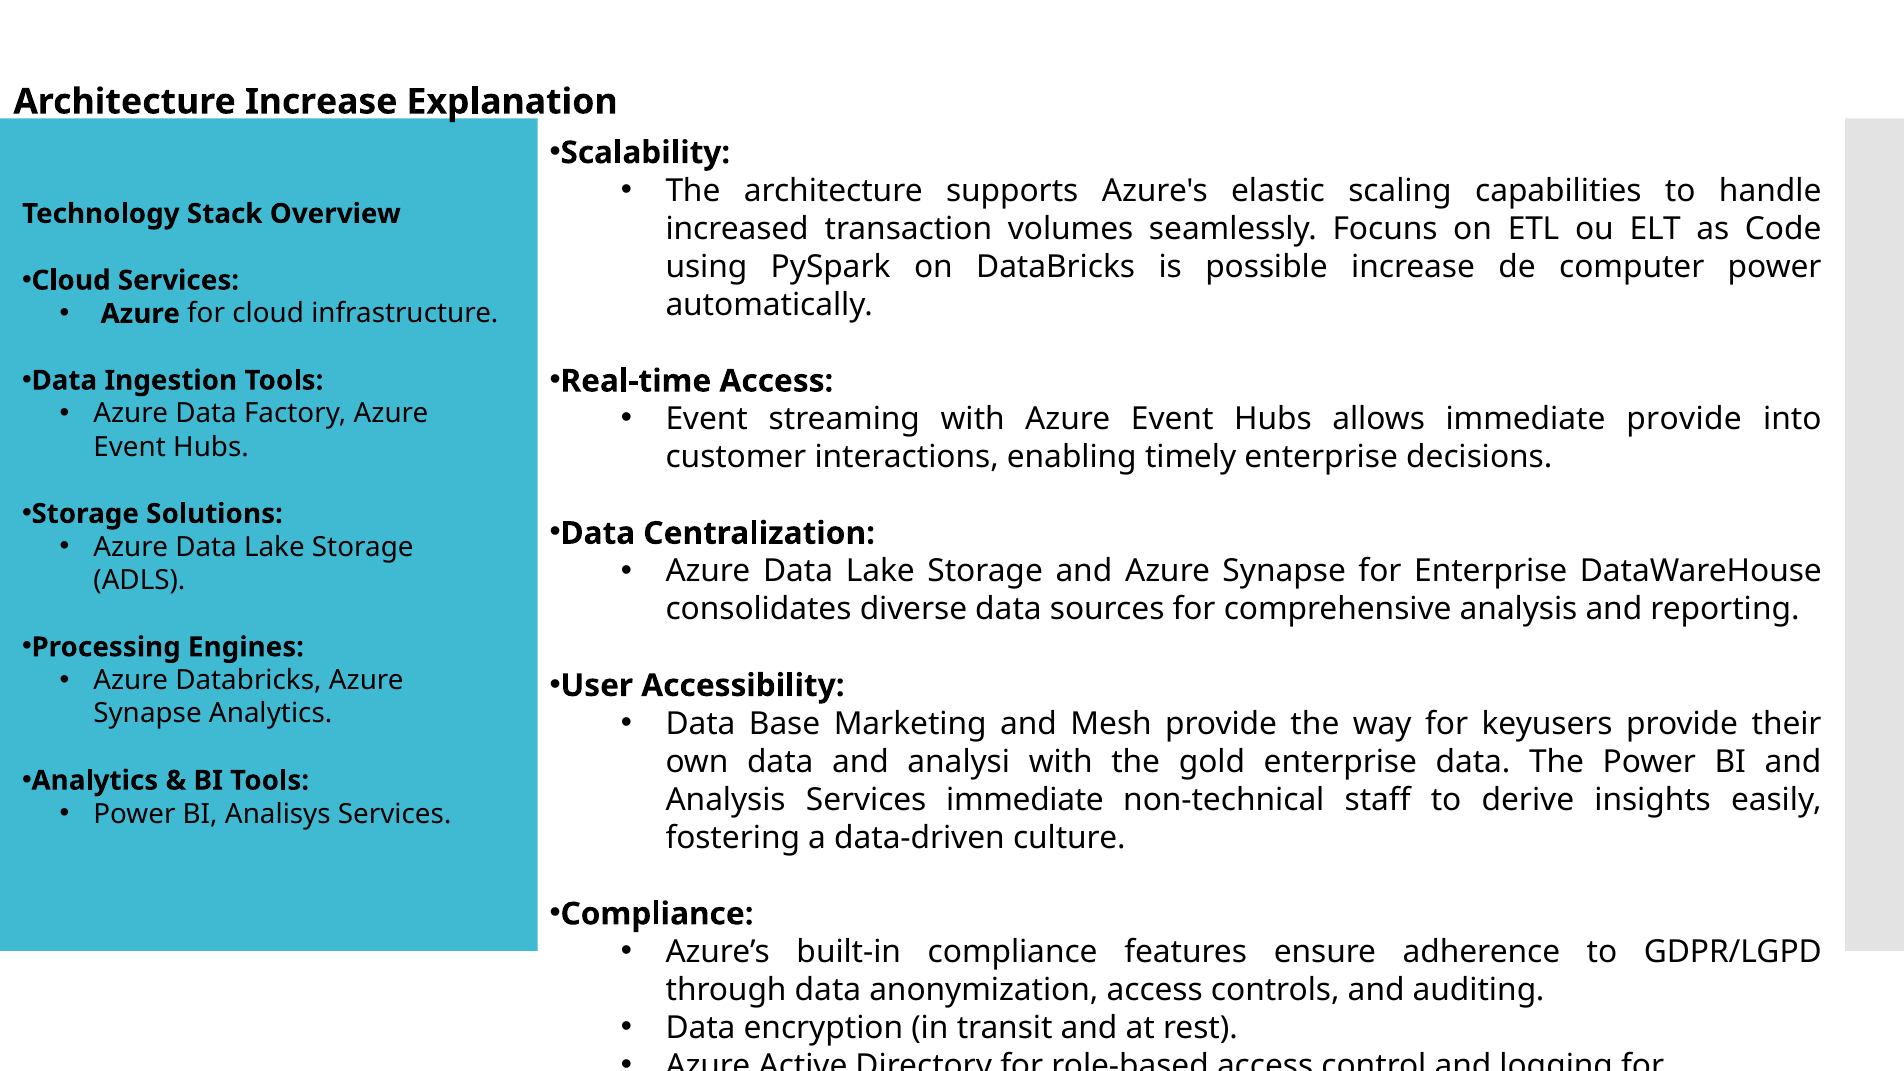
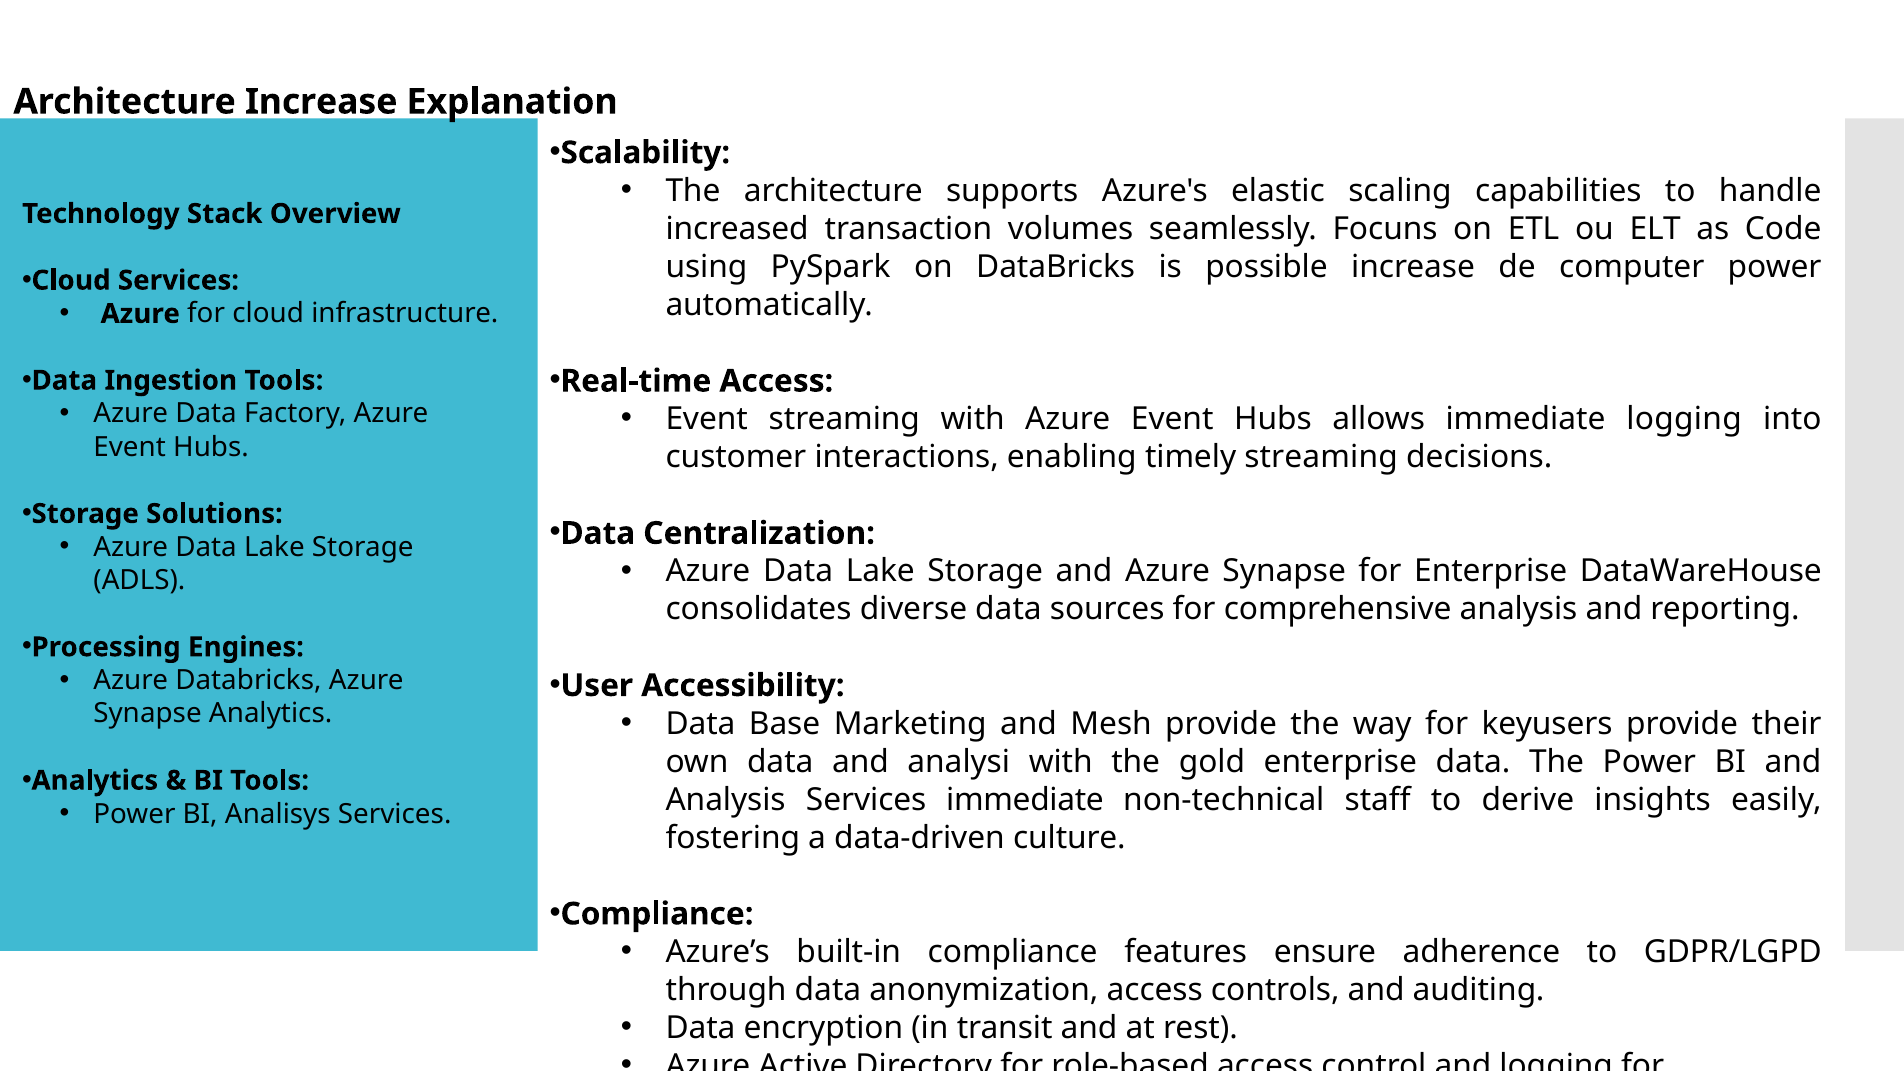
immediate provide: provide -> logging (1684, 419)
timely enterprise: enterprise -> streaming (1321, 457)
